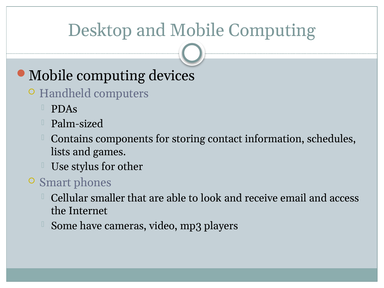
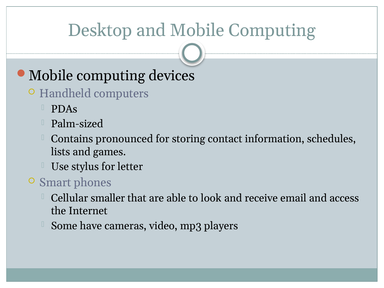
components: components -> pronounced (124, 139)
other: other -> letter (130, 167)
